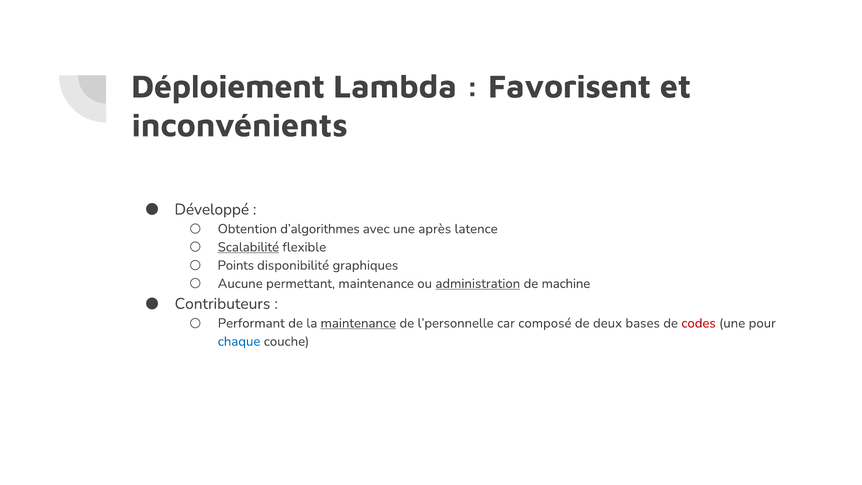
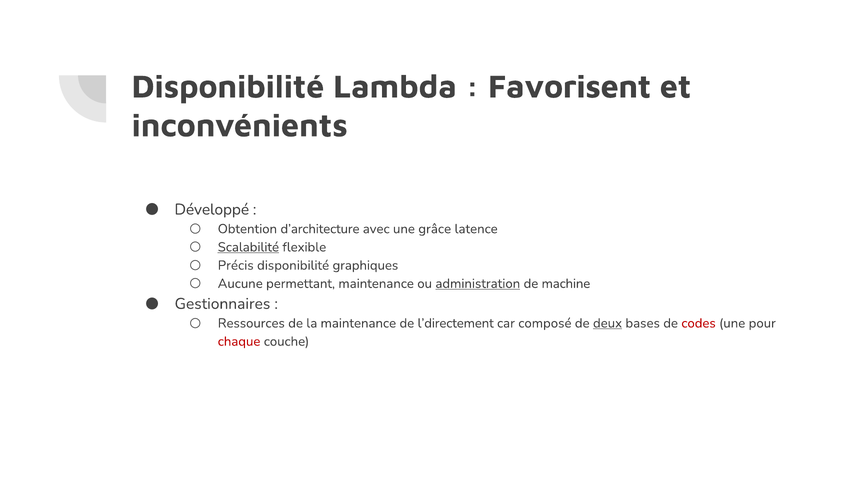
Déploiement: Déploiement -> Disponibilité (228, 87)
d’algorithmes: d’algorithmes -> d’architecture (320, 229)
après: après -> grâce (435, 229)
Points: Points -> Précis (236, 265)
Contributeurs: Contributeurs -> Gestionnaires (222, 304)
Performant: Performant -> Ressources (251, 323)
maintenance underline: present -> none (358, 323)
l’personnelle: l’personnelle -> l’directement (456, 323)
deux underline: none -> present (608, 323)
chaque colour: blue -> red (239, 341)
